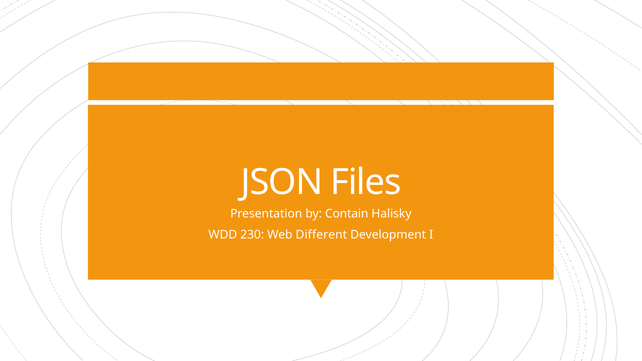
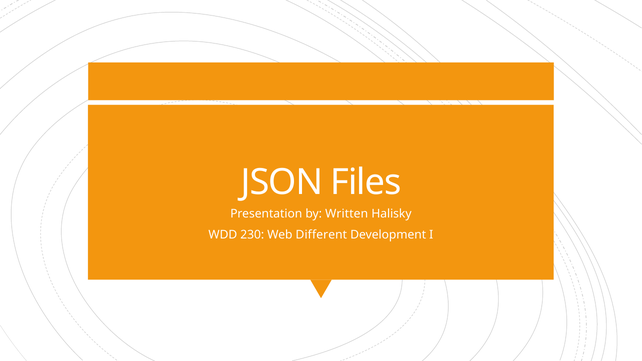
Contain: Contain -> Written (347, 214)
